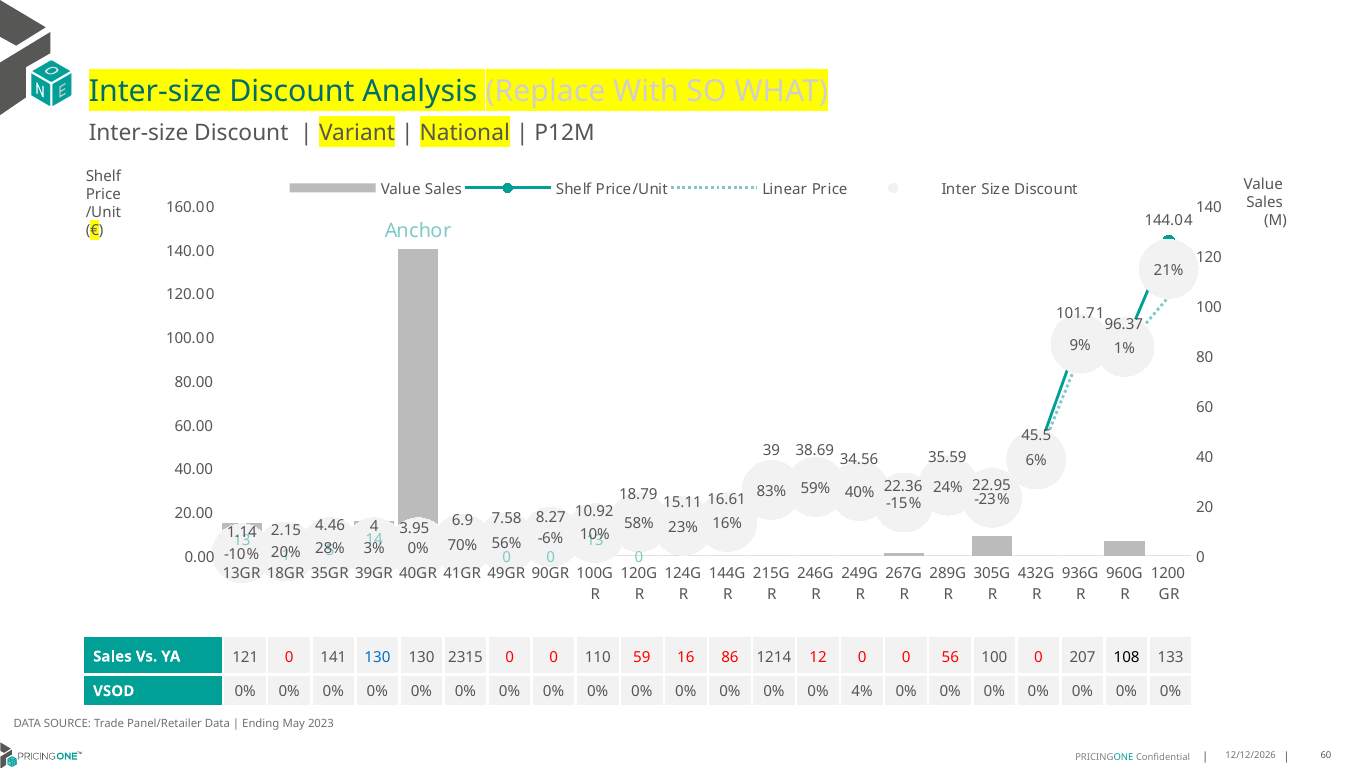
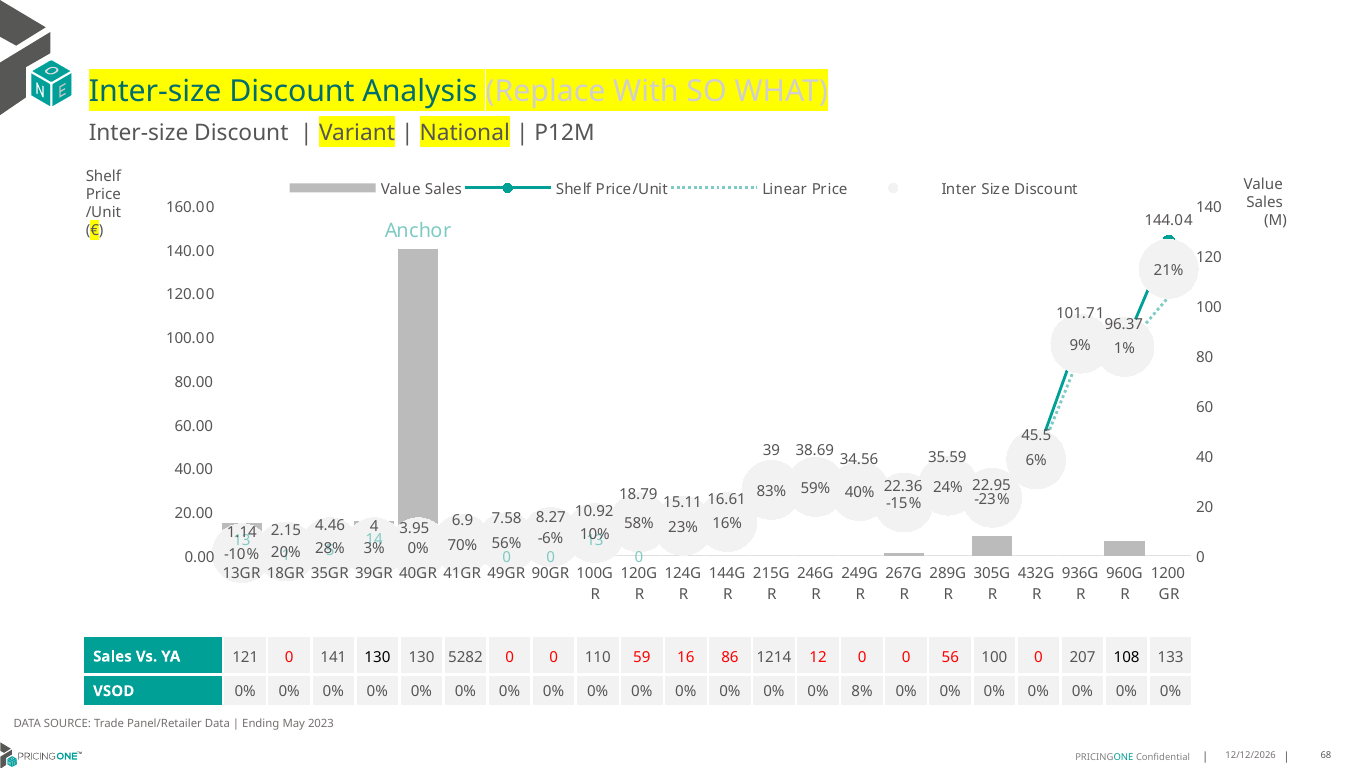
130 colour: blue -> black (377, 657)
2315: 2315 -> 5282 (465, 657)
4%: 4% -> 8% (862, 692)
60: 60 -> 68 (1326, 755)
